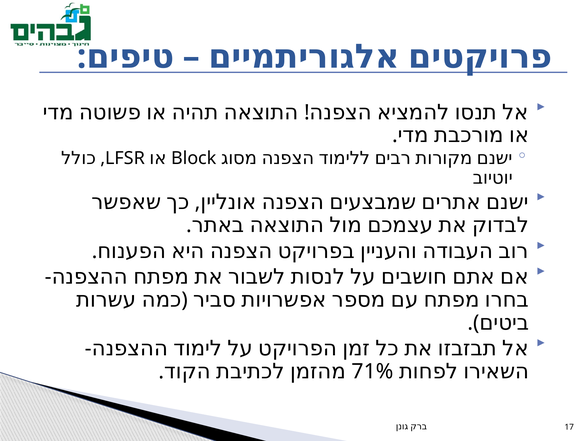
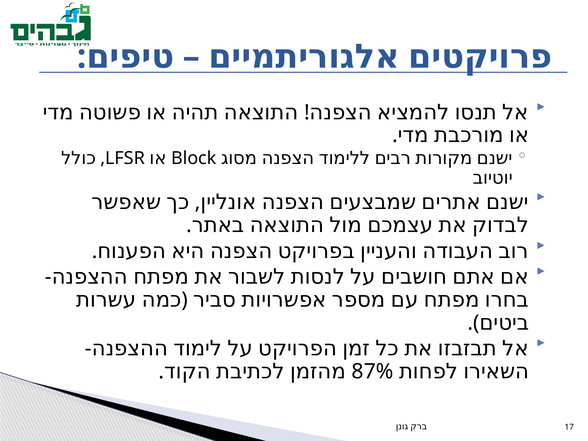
71%: 71% -> 87% (372, 371)
